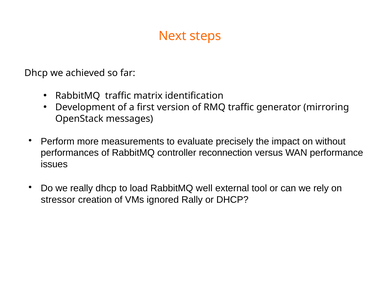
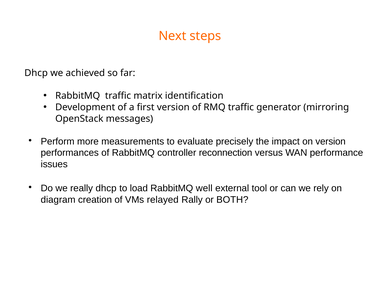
on without: without -> version (331, 141)
stressor: stressor -> diagram (58, 200)
ignored: ignored -> relayed (163, 200)
or DHCP: DHCP -> BOTH (232, 200)
